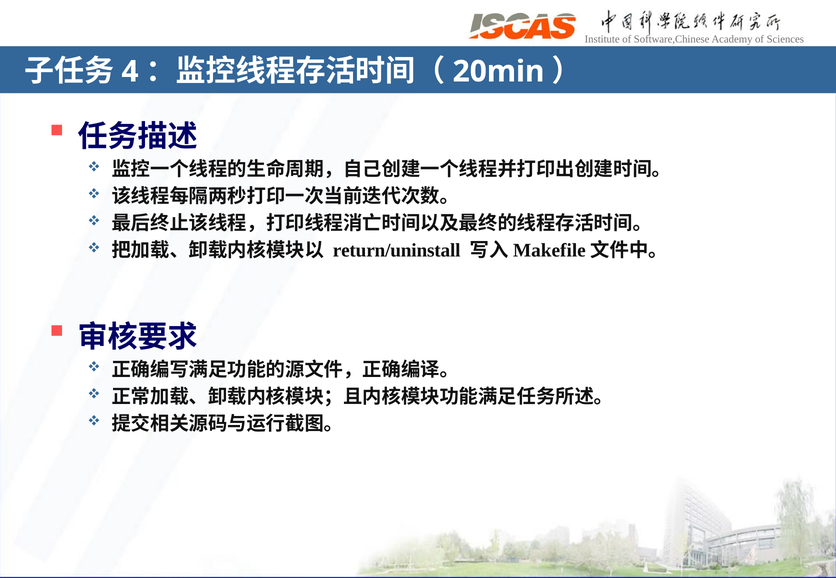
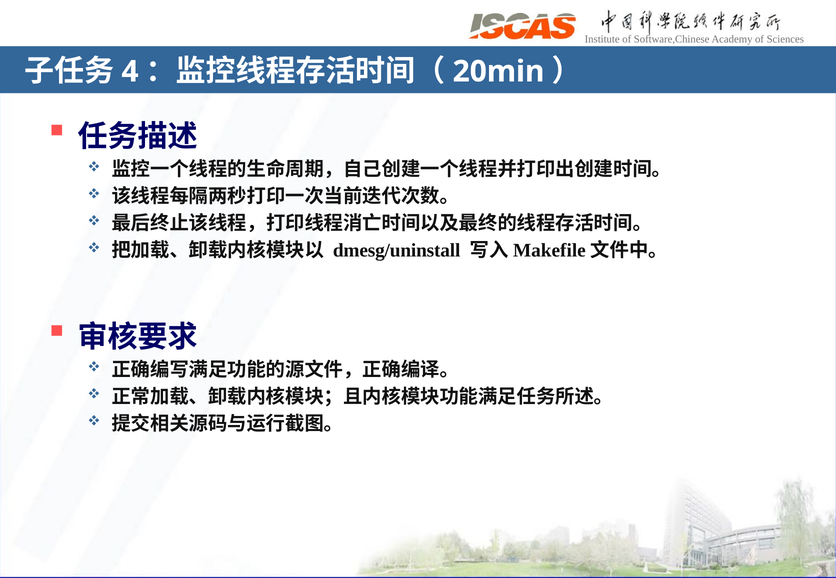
return/uninstall: return/uninstall -> dmesg/uninstall (397, 251)
